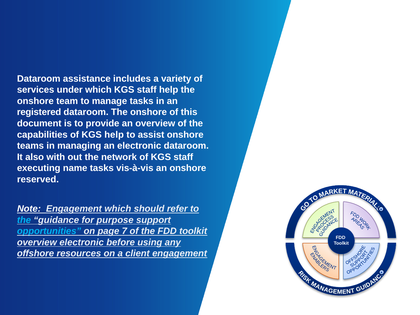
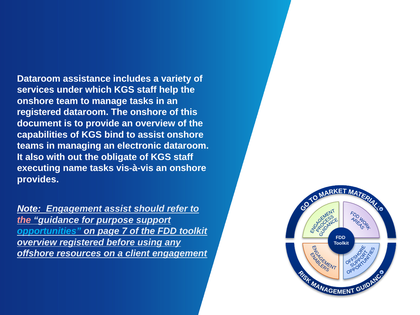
KGS help: help -> bind (114, 135)
network: network -> obligate (119, 157)
reserved: reserved -> provides (38, 179)
Engagement which: which -> assist (118, 209)
the colour: light blue -> pink (24, 220)
overview electronic: electronic -> registered (82, 242)
